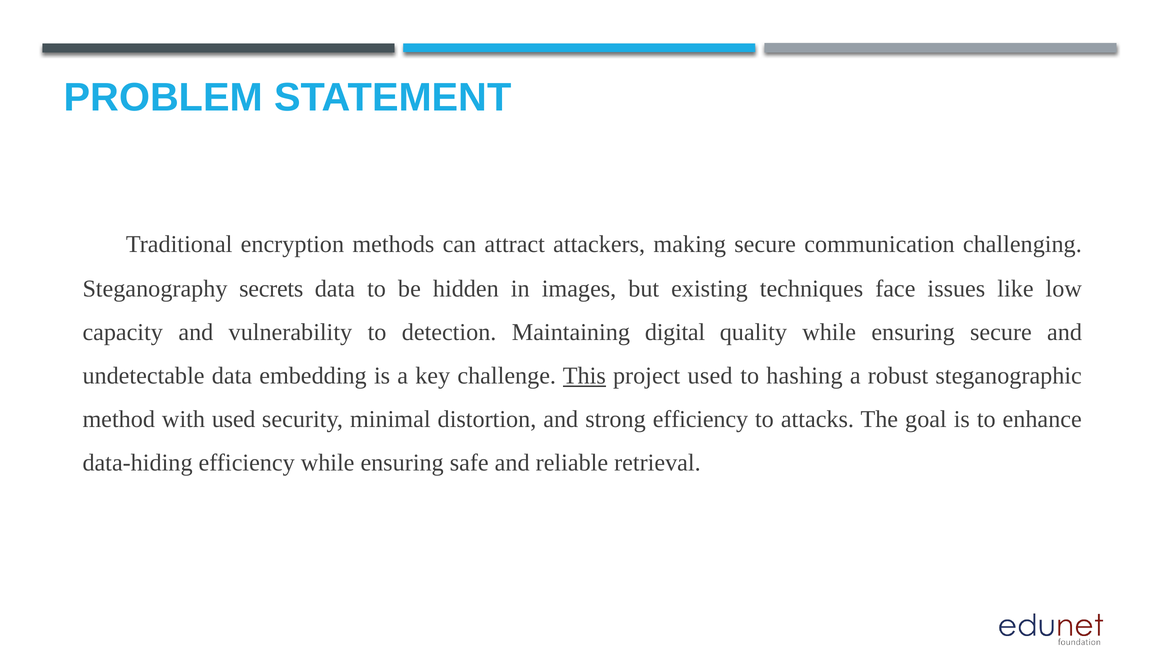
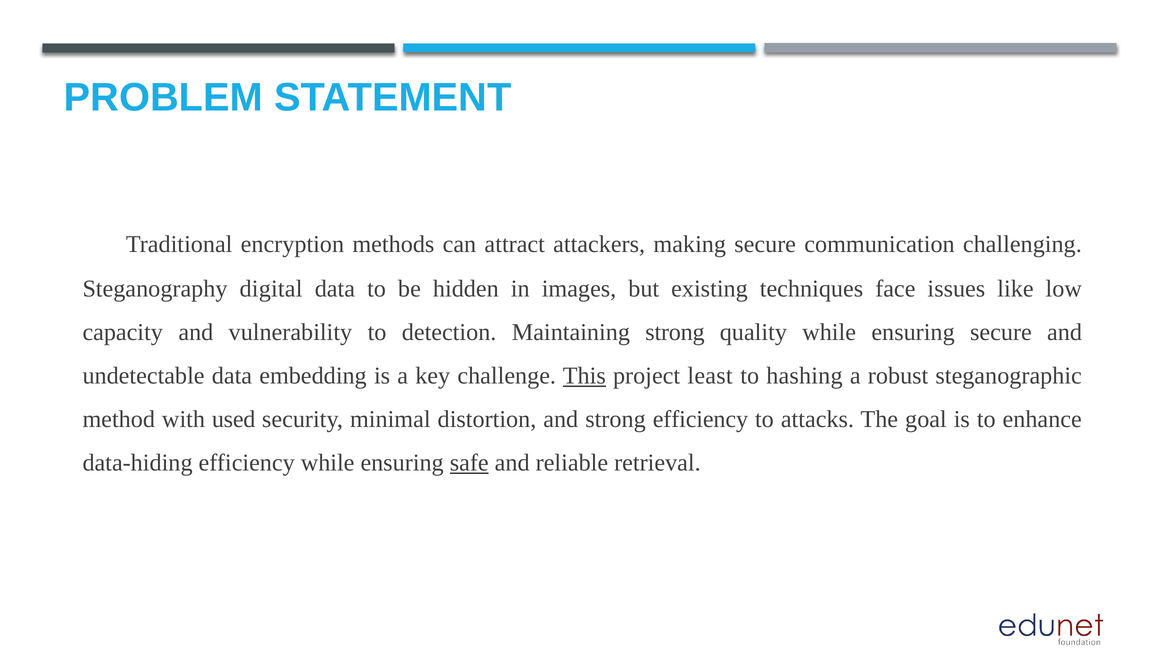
secrets: secrets -> digital (271, 289)
Maintaining digital: digital -> strong (675, 332)
project used: used -> least (710, 376)
safe underline: none -> present (469, 463)
